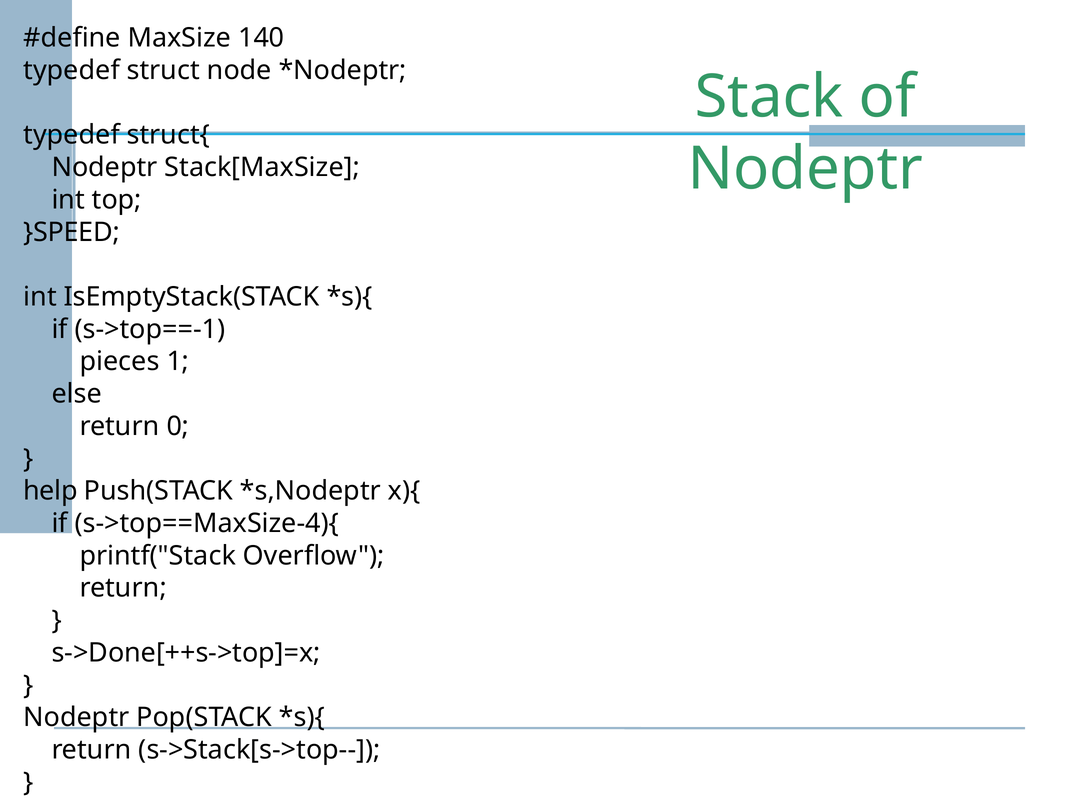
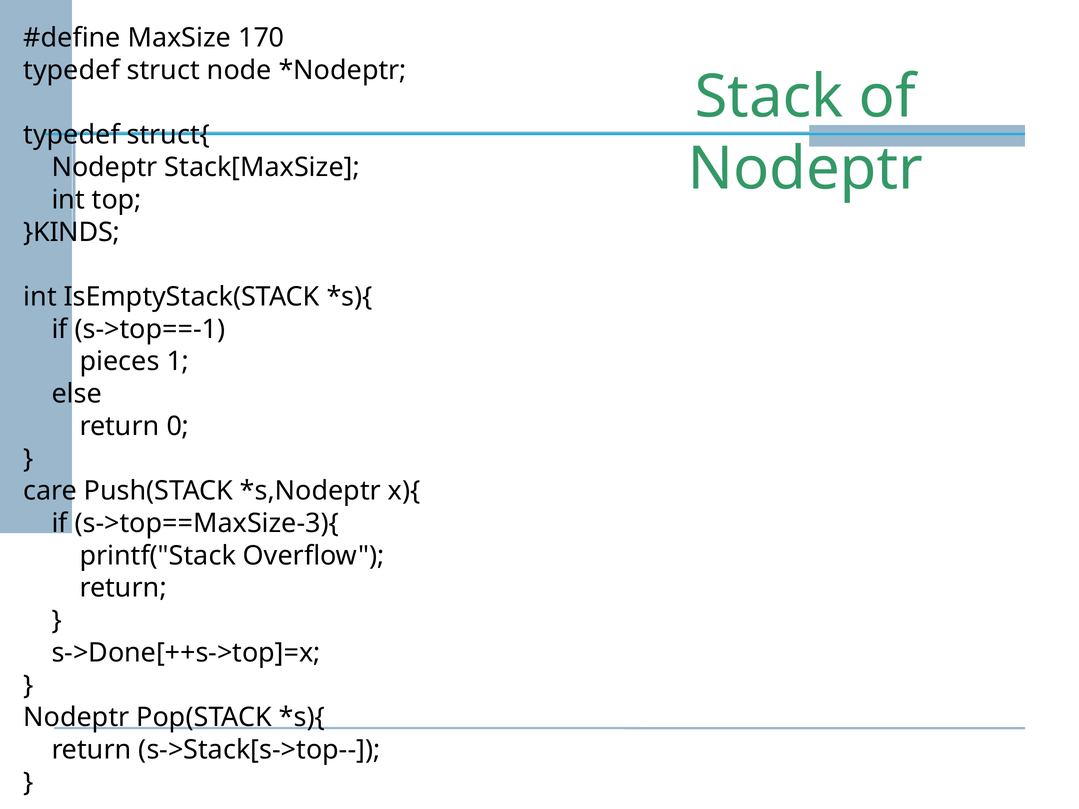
140: 140 -> 170 (261, 38)
}SPEED: }SPEED -> }KINDS (71, 232)
help: help -> care (50, 491)
s->top==MaxSize-4){: s->top==MaxSize-4){ -> s->top==MaxSize-3){ (207, 524)
